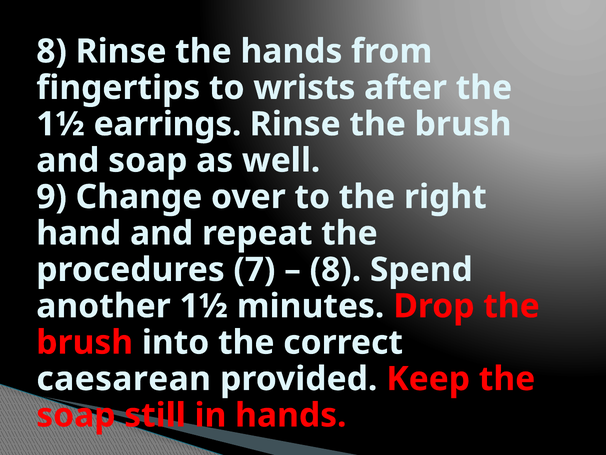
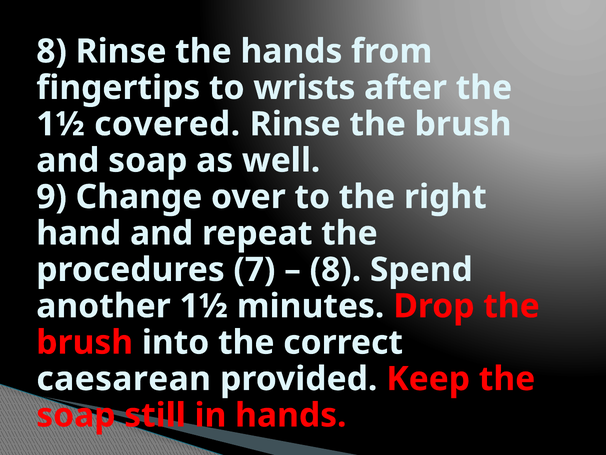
earrings: earrings -> covered (167, 124)
